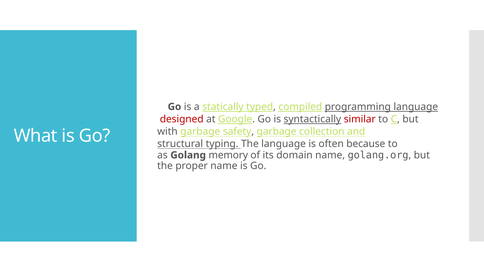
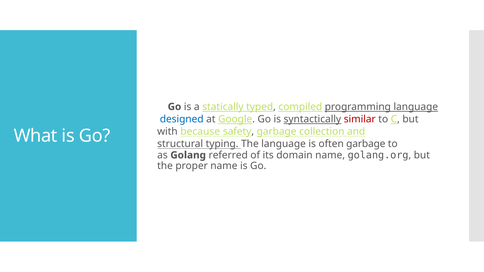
designed colour: red -> blue (182, 119)
with garbage: garbage -> because (200, 132)
often because: because -> garbage (366, 144)
memory: memory -> referred (228, 155)
